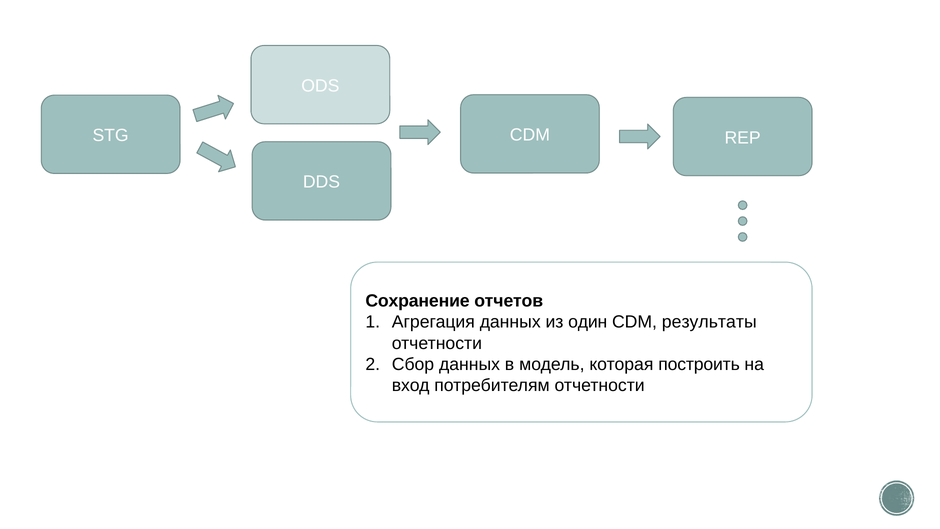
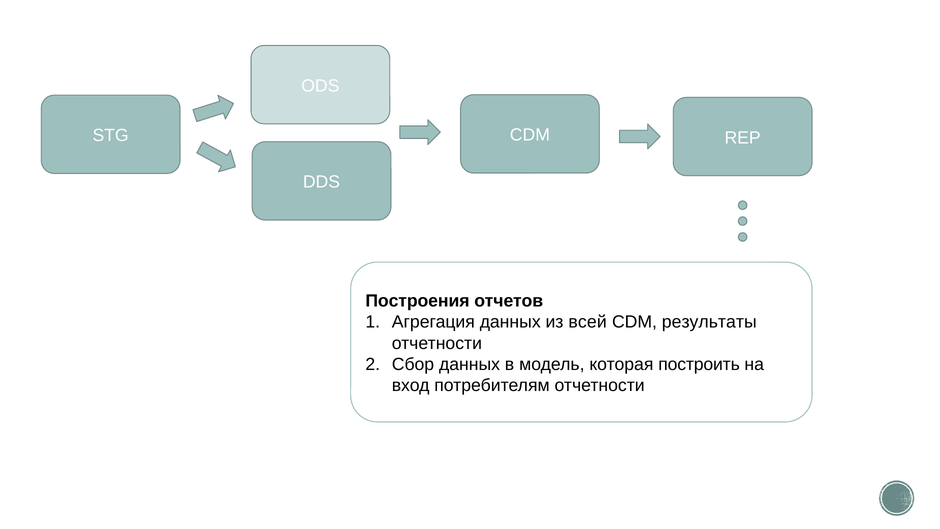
Сохранение: Сохранение -> Построения (417, 301)
один: один -> всей (588, 322)
